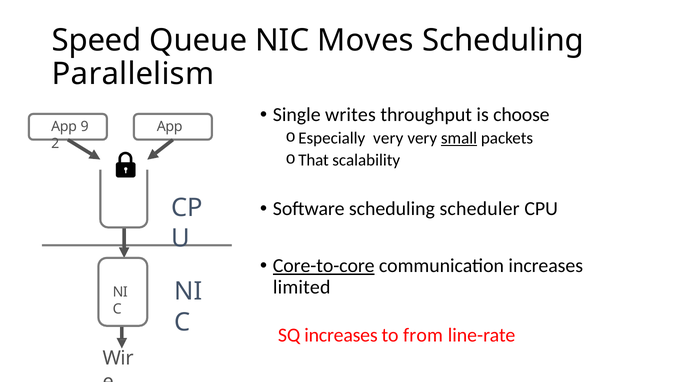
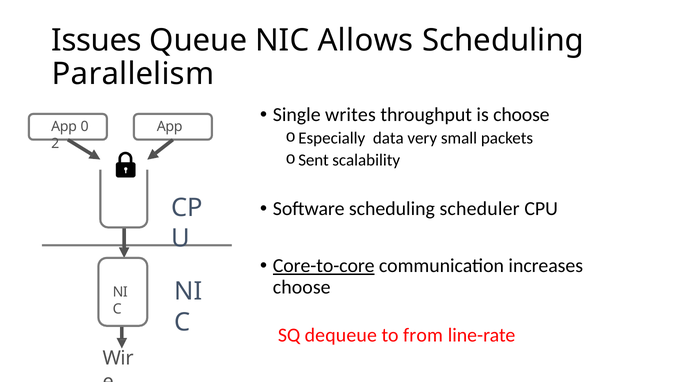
Speed: Speed -> Issues (97, 40)
Moves: Moves -> Allows (366, 40)
9: 9 -> 0 (85, 127)
Especially very: very -> data (388, 138)
small underline: present -> none (459, 138)
That: That -> Sent (314, 160)
limited: limited -> choose (302, 288)
SQ increases: increases -> dequeue (341, 336)
